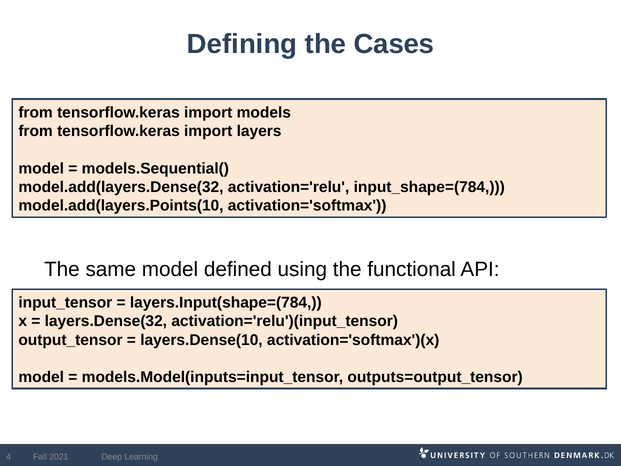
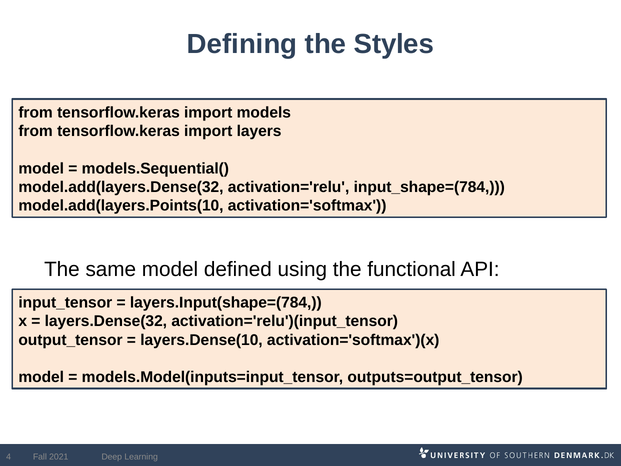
Cases: Cases -> Styles (394, 44)
